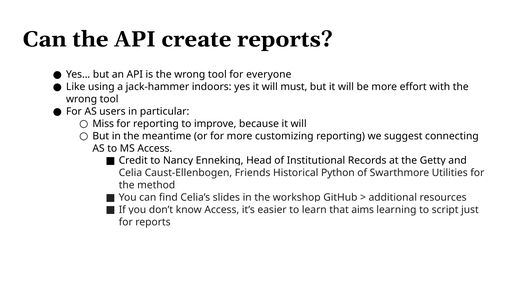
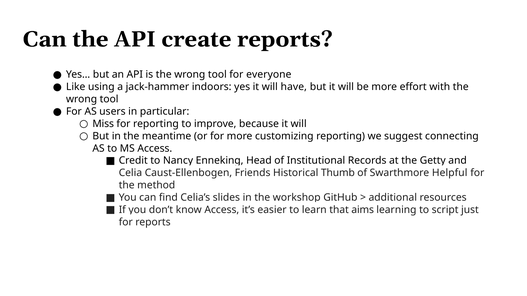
must: must -> have (294, 87)
Python: Python -> Thumb (338, 173)
Utilities: Utilities -> Helpful (450, 173)
